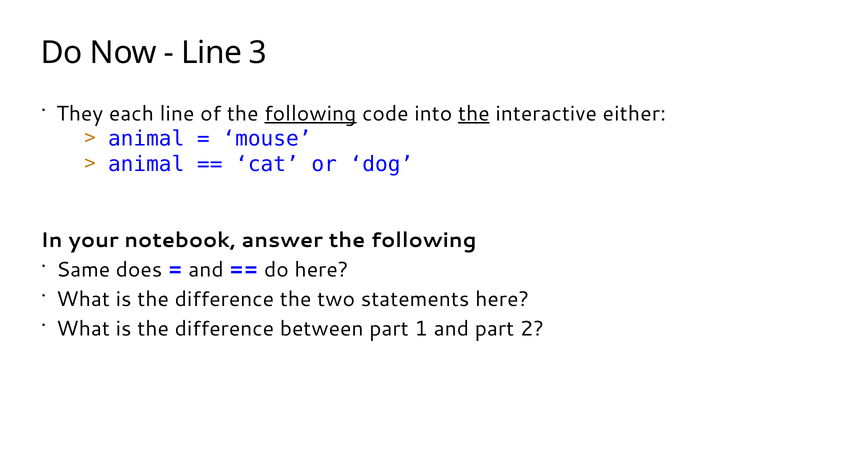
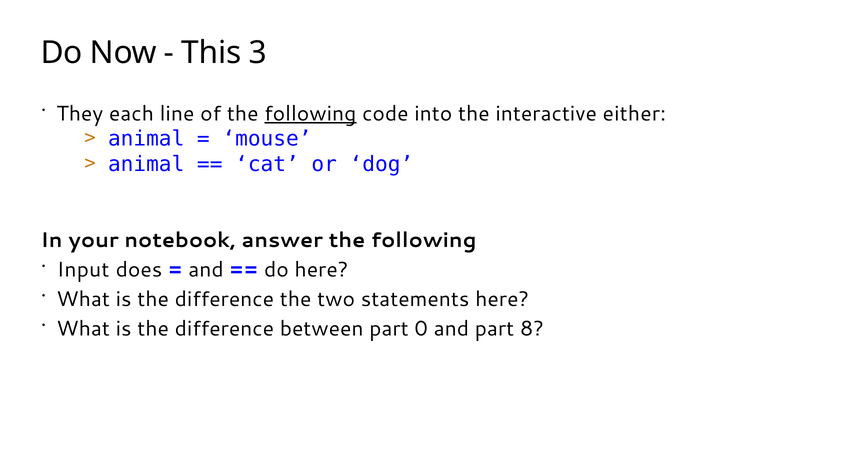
Line: Line -> This (212, 53)
the underline: present -> none (474, 114)
Same: Same -> Input (83, 270)
1: 1 -> 0 (421, 329)
2: 2 -> 8 (532, 329)
